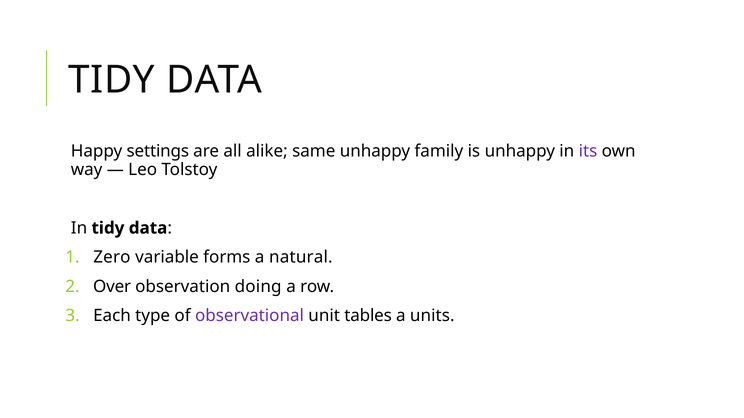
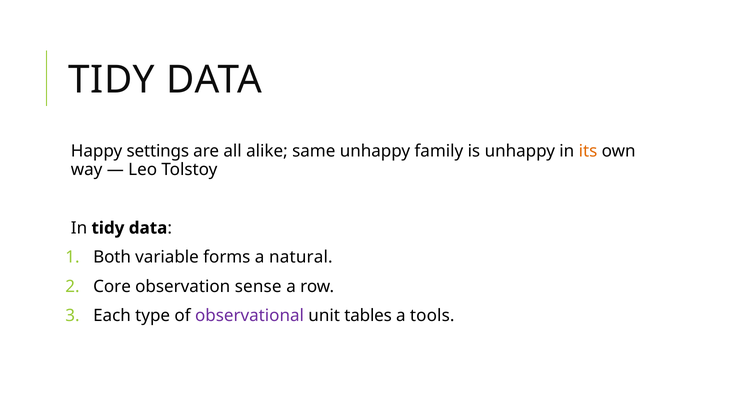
its colour: purple -> orange (588, 151)
Zero: Zero -> Both (112, 258)
Over: Over -> Core (112, 287)
doing: doing -> sense (258, 287)
units: units -> tools (432, 316)
